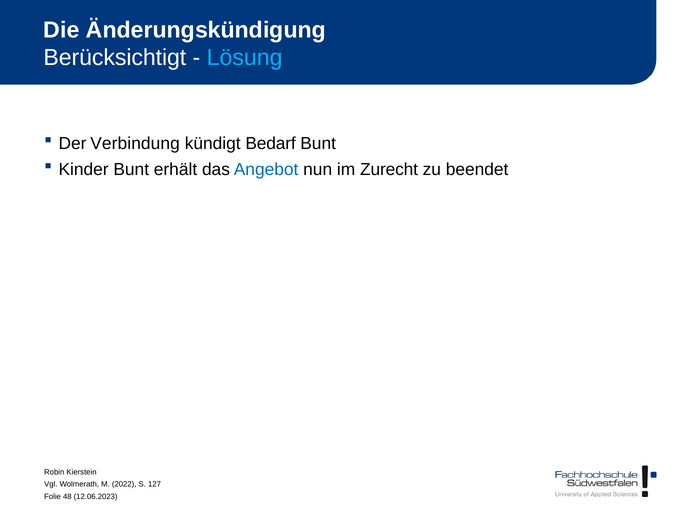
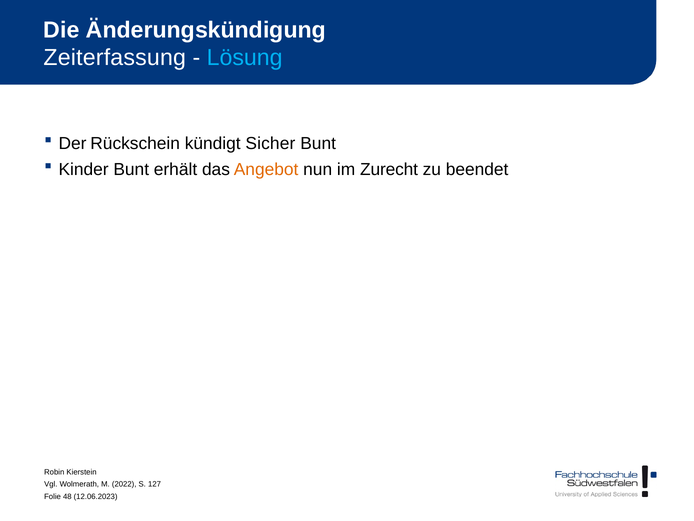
Berücksichtigt: Berücksichtigt -> Zeiterfassung (115, 58)
Verbindung: Verbindung -> Rückschein (135, 143)
Bedarf: Bedarf -> Sicher (270, 143)
Angebot colour: blue -> orange (266, 169)
